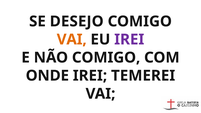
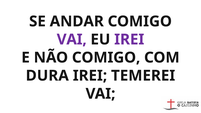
DESEJO: DESEJO -> ANDAR (77, 21)
VAI colour: orange -> purple (72, 39)
ONDE: ONDE -> DURA (47, 76)
